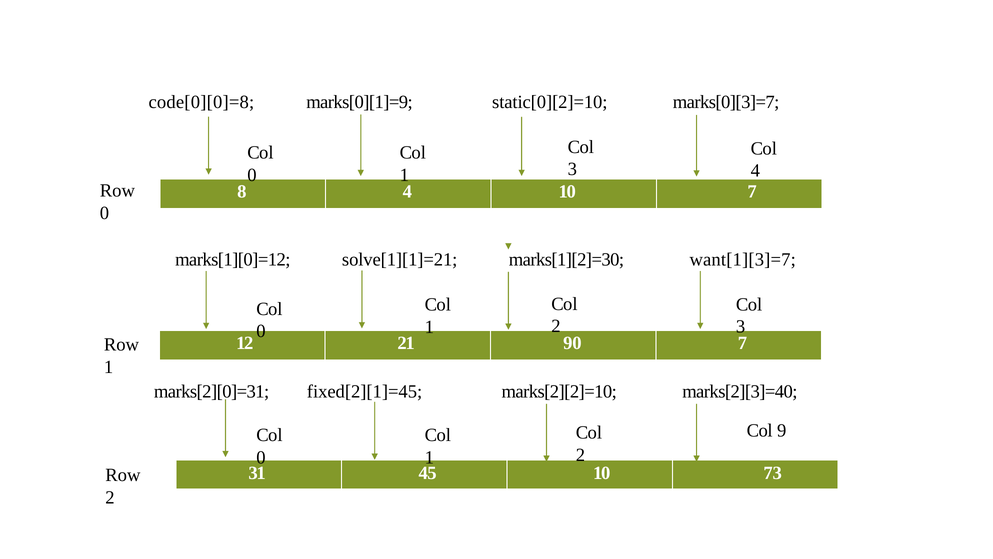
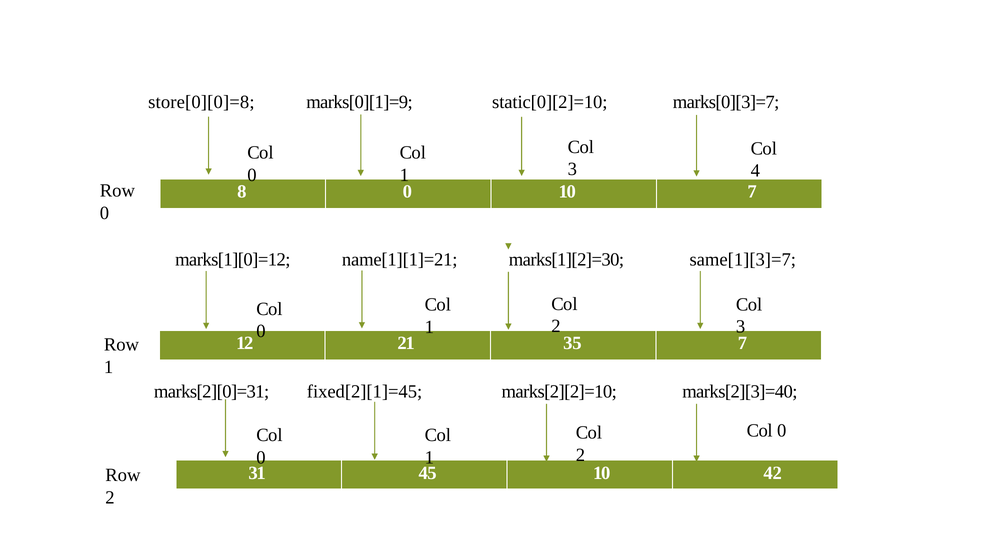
code[0][0]=8: code[0][0]=8 -> store[0][0]=8 (201, 102)
8 4: 4 -> 0 (407, 192)
solve[1][1]=21: solve[1][1]=21 -> name[1][1]=21 (400, 260)
want[1][3]=7: want[1][3]=7 -> same[1][3]=7 (743, 260)
90: 90 -> 35 (572, 343)
9: 9 -> 0 (782, 430)
73: 73 -> 42 (773, 473)
